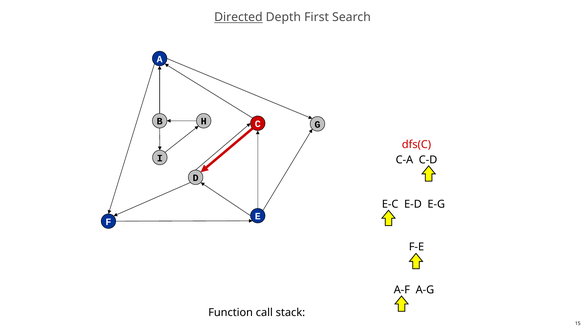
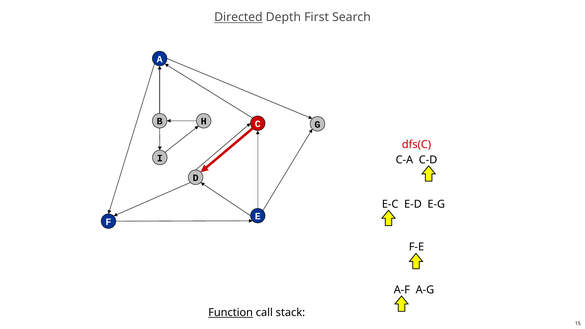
Function underline: none -> present (231, 313)
